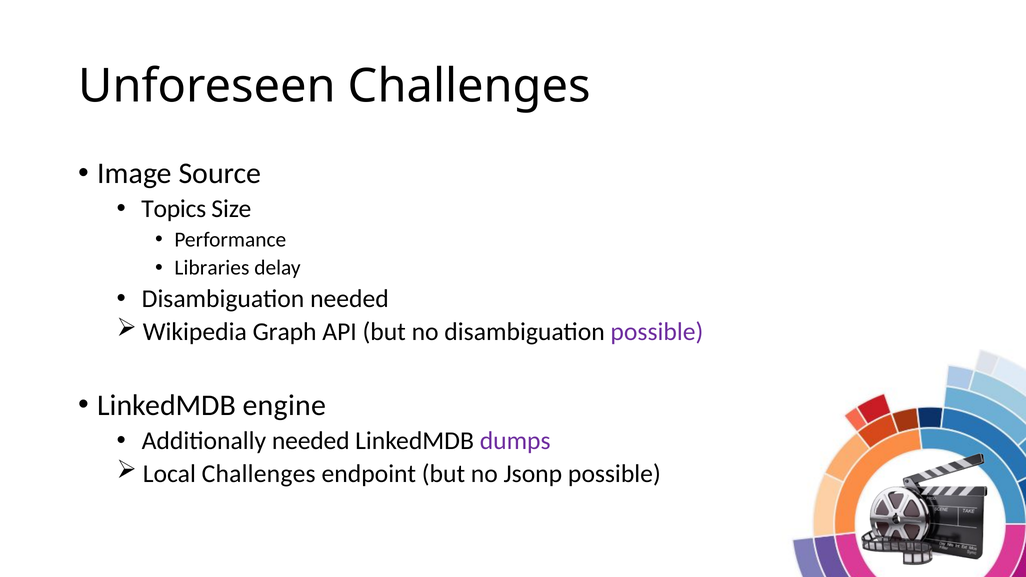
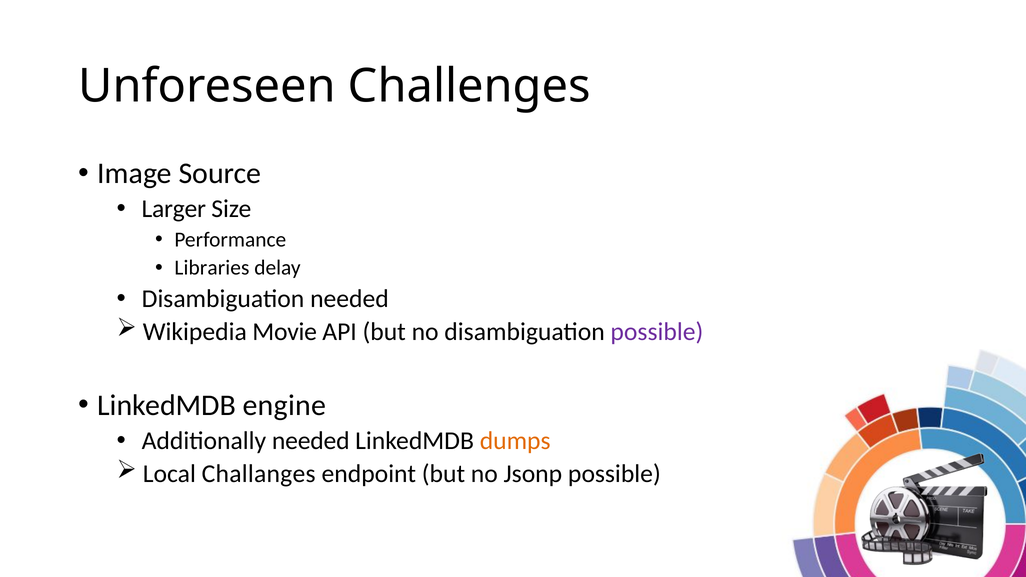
Topics: Topics -> Larger (174, 209)
Graph: Graph -> Movie (285, 332)
dumps colour: purple -> orange (515, 441)
Local Challenges: Challenges -> Challanges (259, 474)
